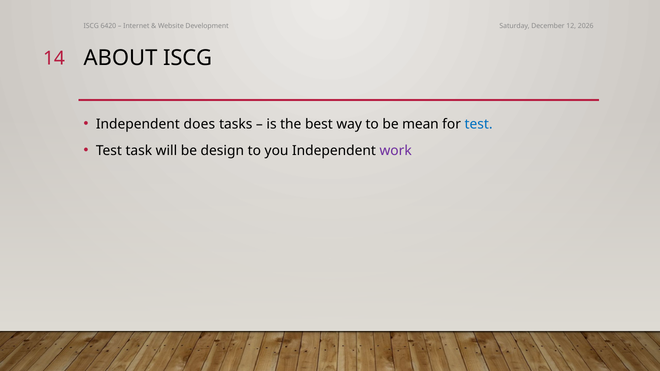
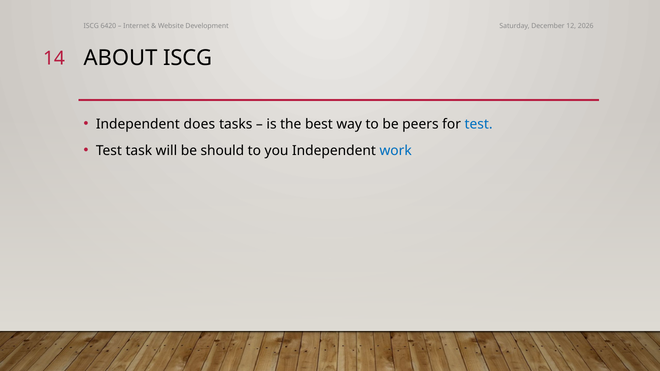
mean: mean -> peers (420, 124)
design: design -> should (222, 151)
work colour: purple -> blue (396, 151)
